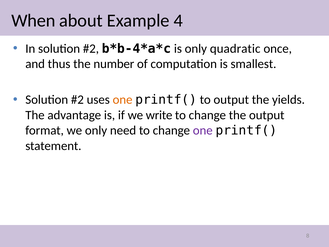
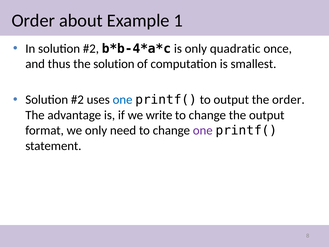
When: When -> Order (33, 21)
4: 4 -> 1 (178, 21)
the number: number -> solution (114, 64)
one colour: orange -> blue (123, 100)
the yields: yields -> order (288, 100)
